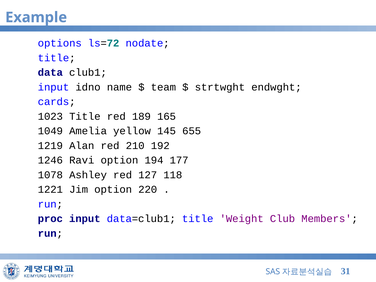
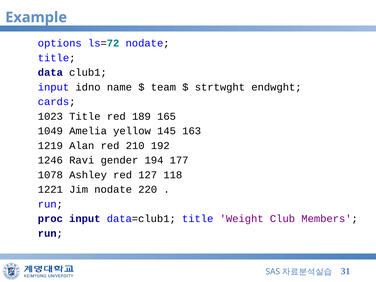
655: 655 -> 163 (192, 131)
Ravi option: option -> gender (119, 160)
Jim option: option -> nodate (113, 190)
